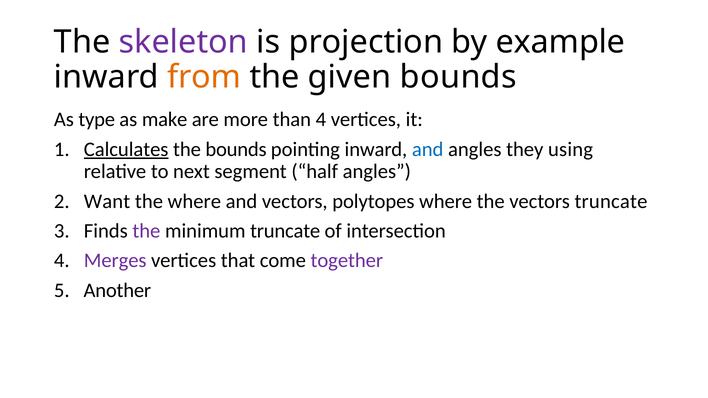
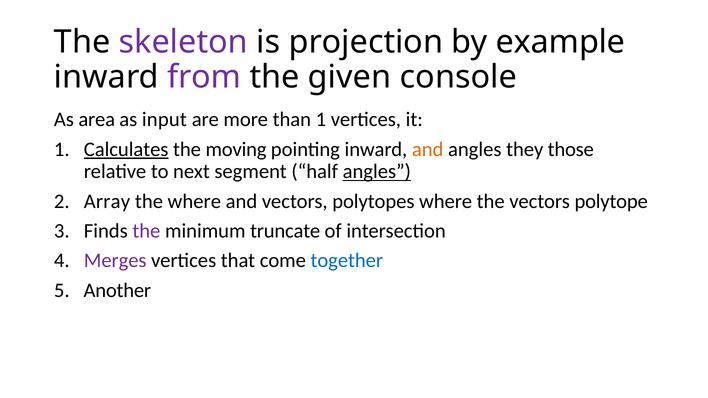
from colour: orange -> purple (204, 77)
given bounds: bounds -> console (458, 77)
type: type -> area (97, 120)
make: make -> input (164, 120)
than 4: 4 -> 1 (321, 120)
the bounds: bounds -> moving (236, 149)
and colour: blue -> orange (428, 149)
using: using -> those (571, 149)
angles underline: none -> present (377, 172)
Want: Want -> Array (107, 201)
vectors truncate: truncate -> polytope (611, 201)
together colour: purple -> blue (347, 261)
